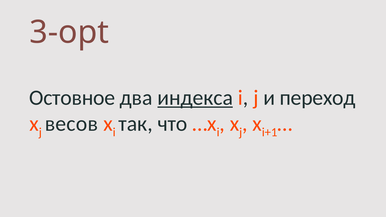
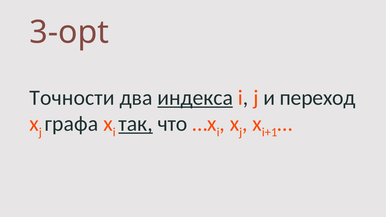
Остовное: Остовное -> Точности (72, 98)
весов: весов -> графа (71, 124)
так underline: none -> present (136, 124)
